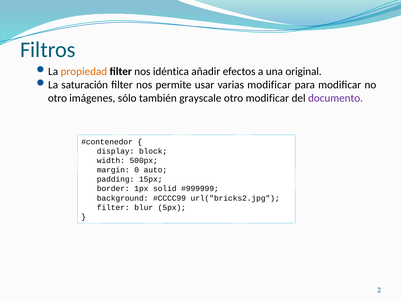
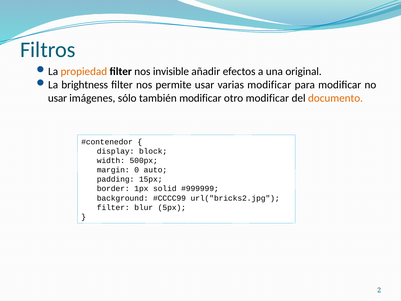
idéntica: idéntica -> invisible (171, 71)
saturación: saturación -> brightness (85, 85)
otro: otro -> usar (57, 98)
también grayscale: grayscale -> modificar (200, 98)
documento colour: purple -> orange (336, 98)
